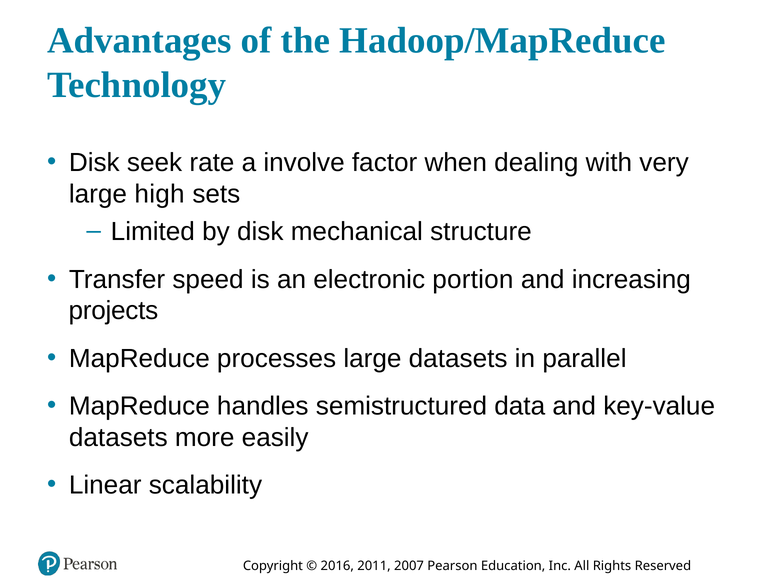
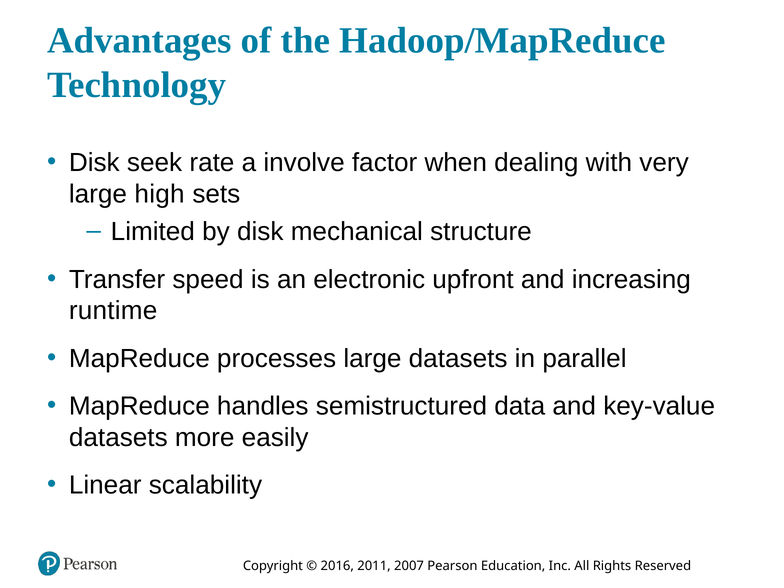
portion: portion -> upfront (473, 280)
projects: projects -> runtime (113, 311)
